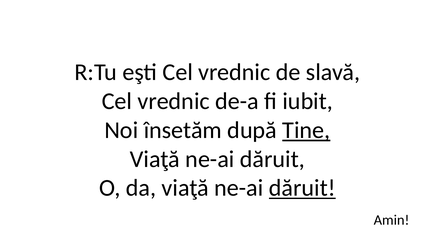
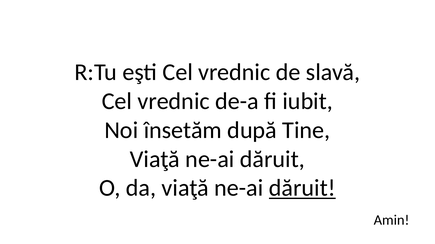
Tine underline: present -> none (306, 131)
